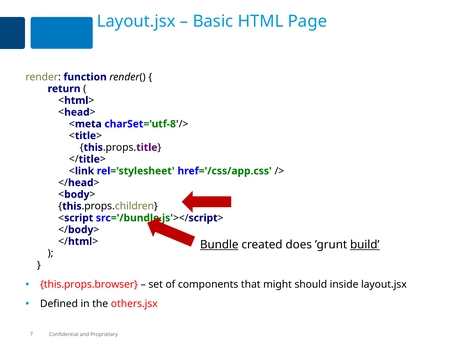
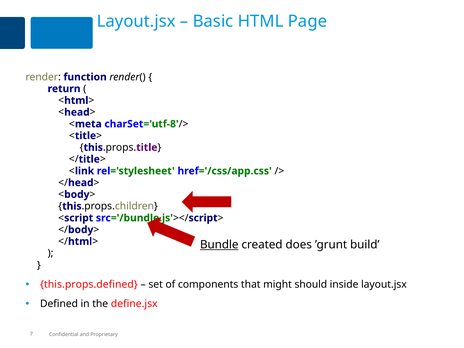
build underline: present -> none (365, 245)
this.props.browser: this.props.browser -> this.props.defined (89, 284)
others.jsx: others.jsx -> define.jsx (134, 304)
